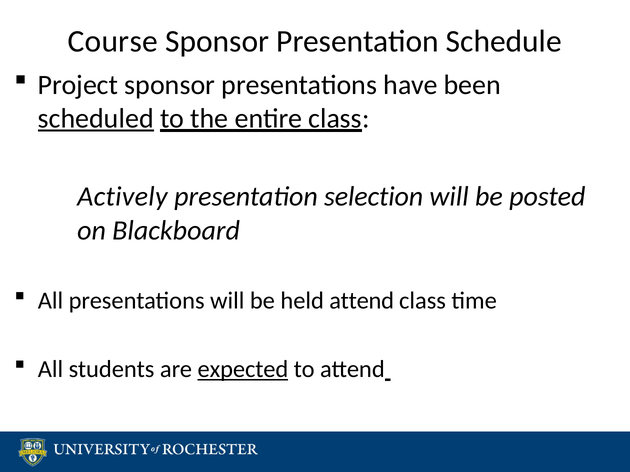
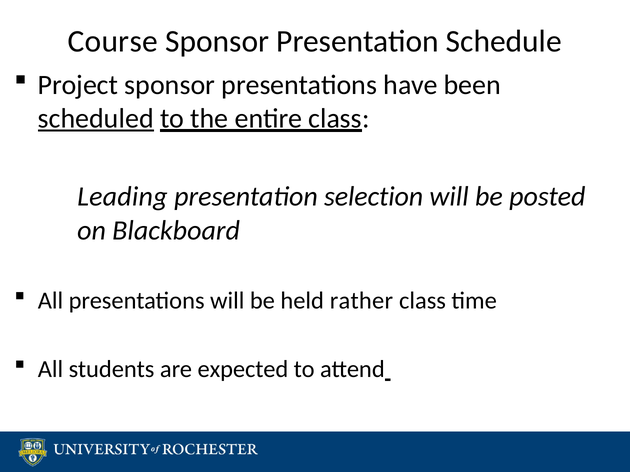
Actively: Actively -> Leading (122, 197)
held attend: attend -> rather (361, 301)
expected underline: present -> none (243, 370)
